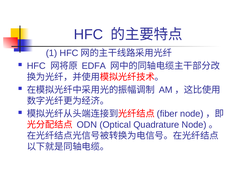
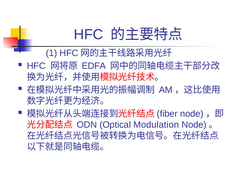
Quadrature: Quadrature -> Modulation (156, 124)
